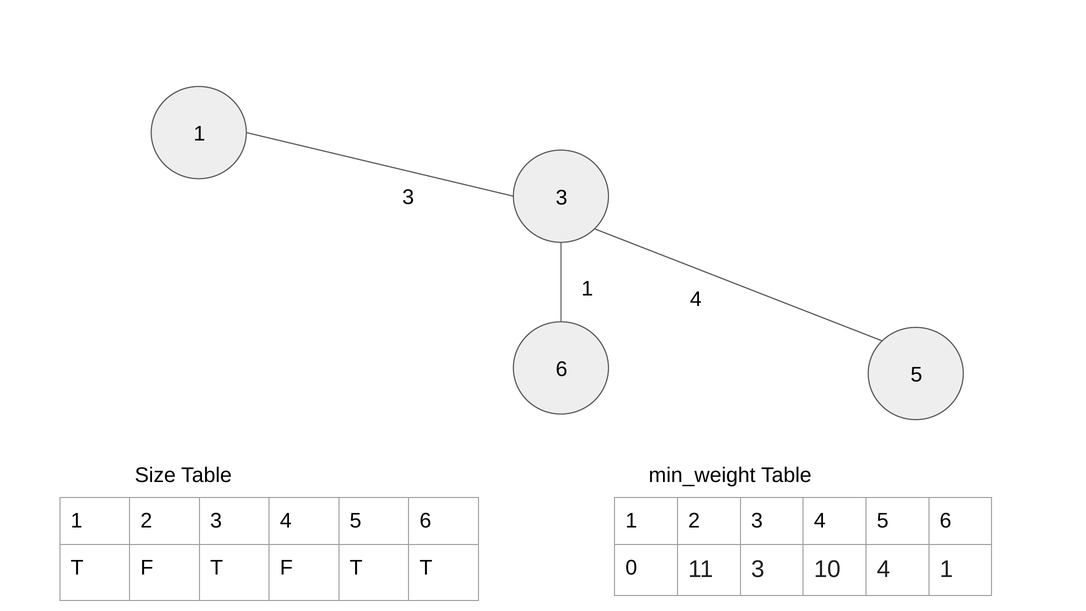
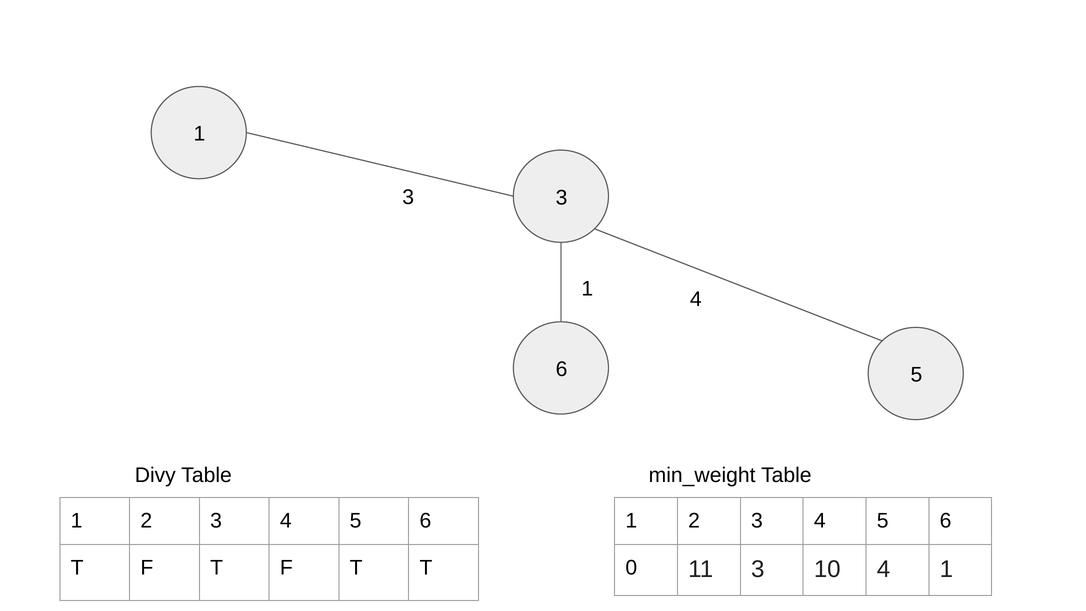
Size: Size -> Divy (155, 475)
